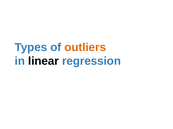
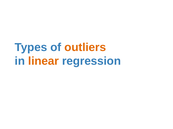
linear colour: black -> orange (43, 61)
